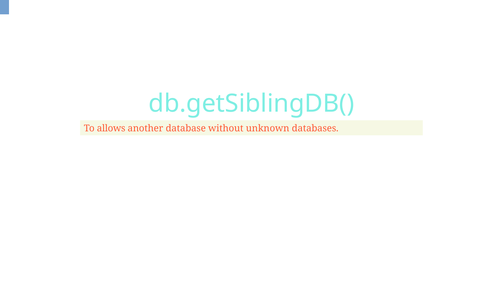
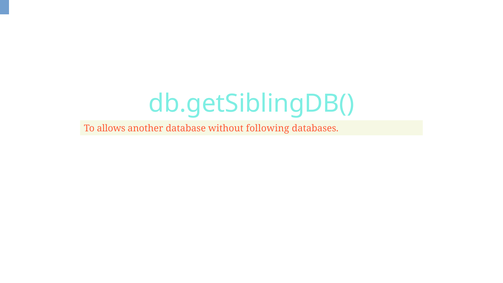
unknown: unknown -> following (268, 128)
